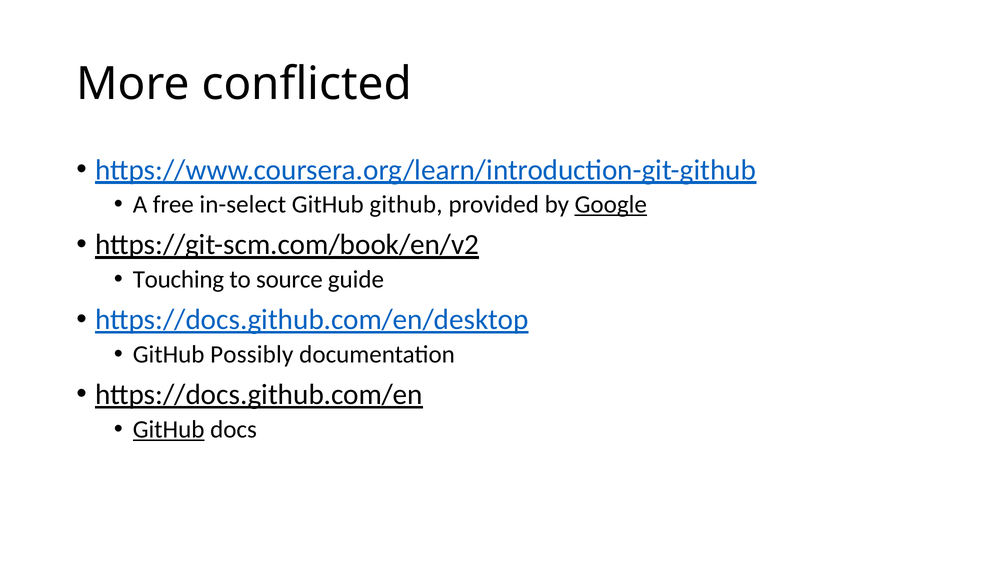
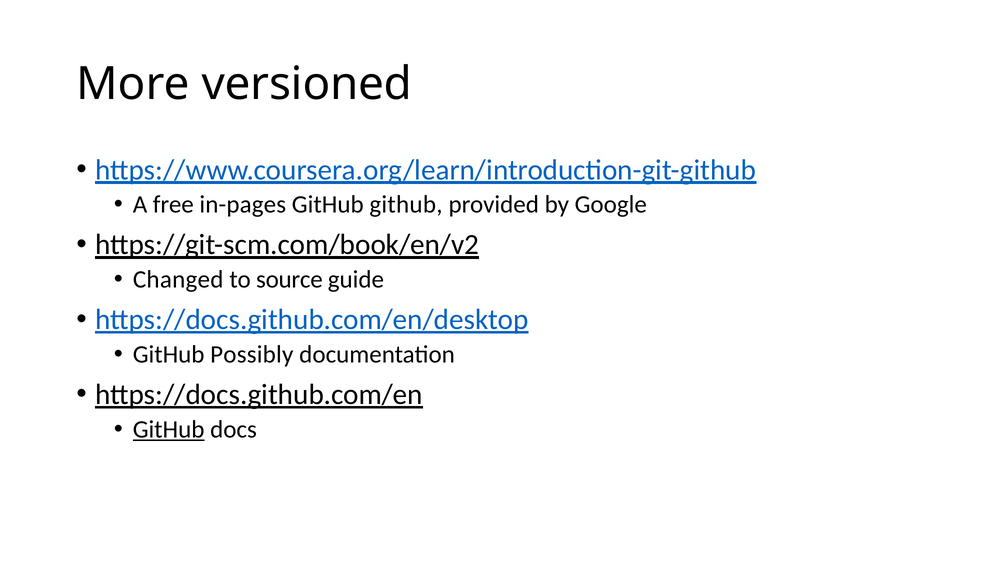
conflicted: conflicted -> versioned (307, 84)
in-select: in-select -> in-pages (243, 205)
Google underline: present -> none (611, 205)
Touching: Touching -> Changed (178, 279)
